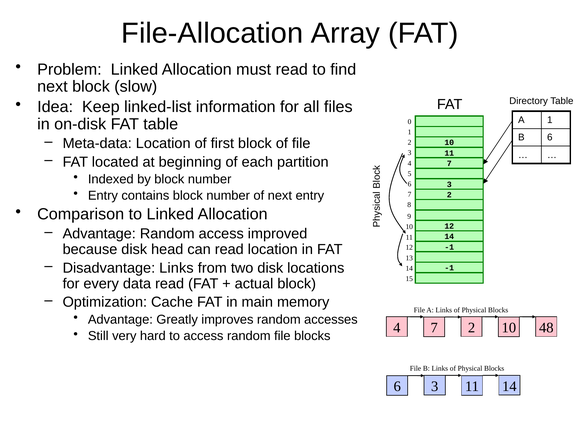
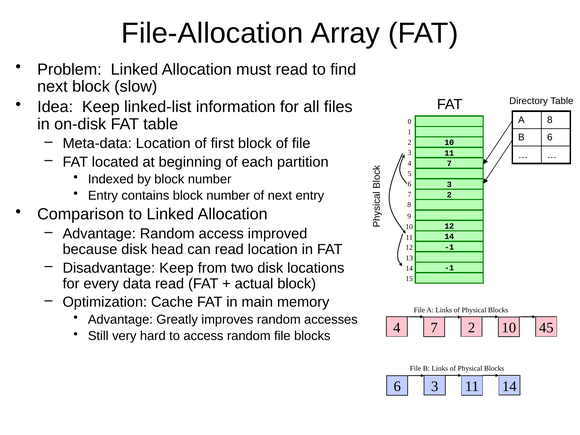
A 1: 1 -> 8 (550, 120)
Disadvantage Links: Links -> Keep (176, 268)
48: 48 -> 45 (546, 328)
